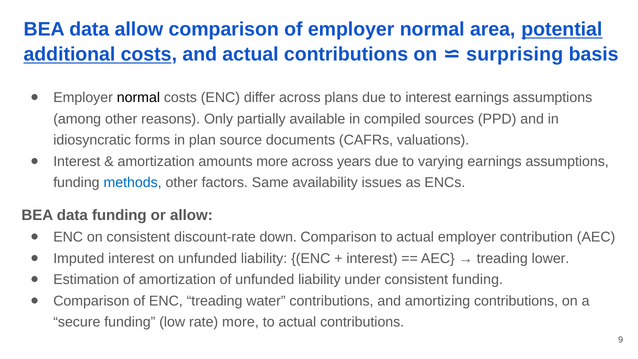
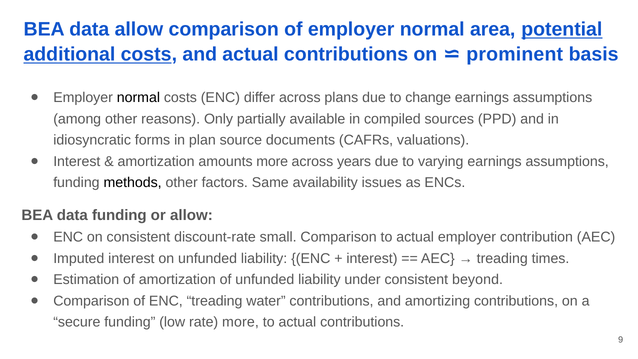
surprising: surprising -> prominent (515, 54)
to interest: interest -> change (428, 98)
methods colour: blue -> black (133, 183)
down: down -> small (278, 237)
lower: lower -> times (551, 258)
consistent funding: funding -> beyond (478, 280)
